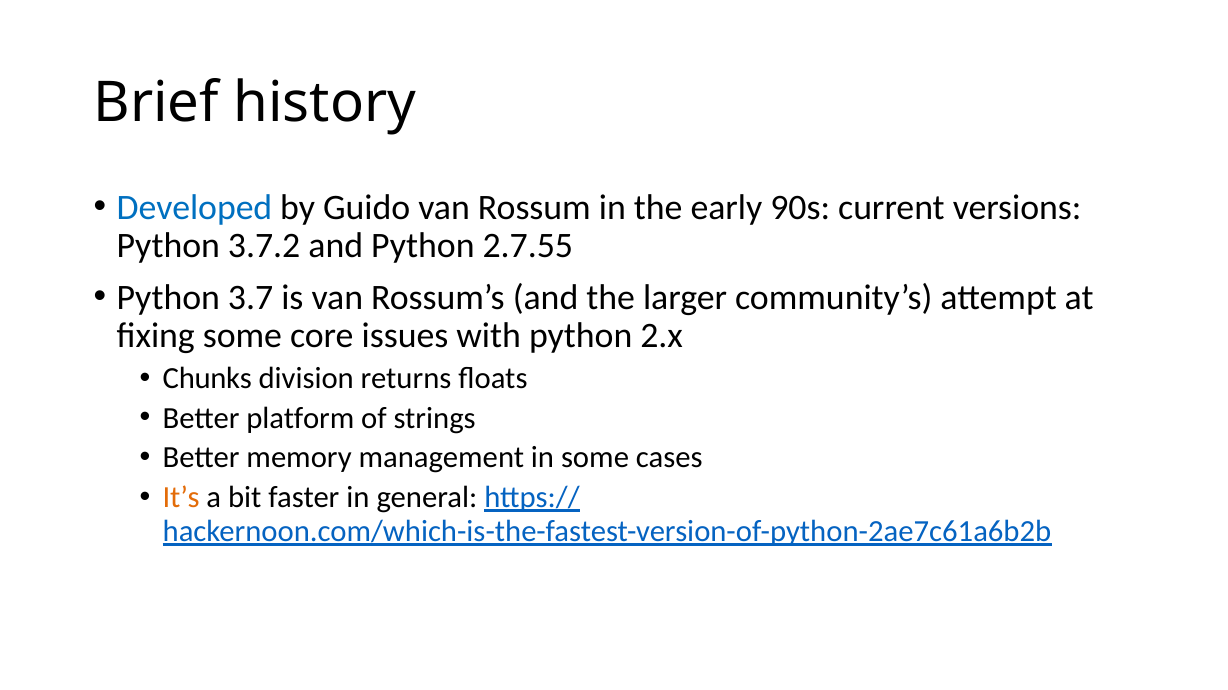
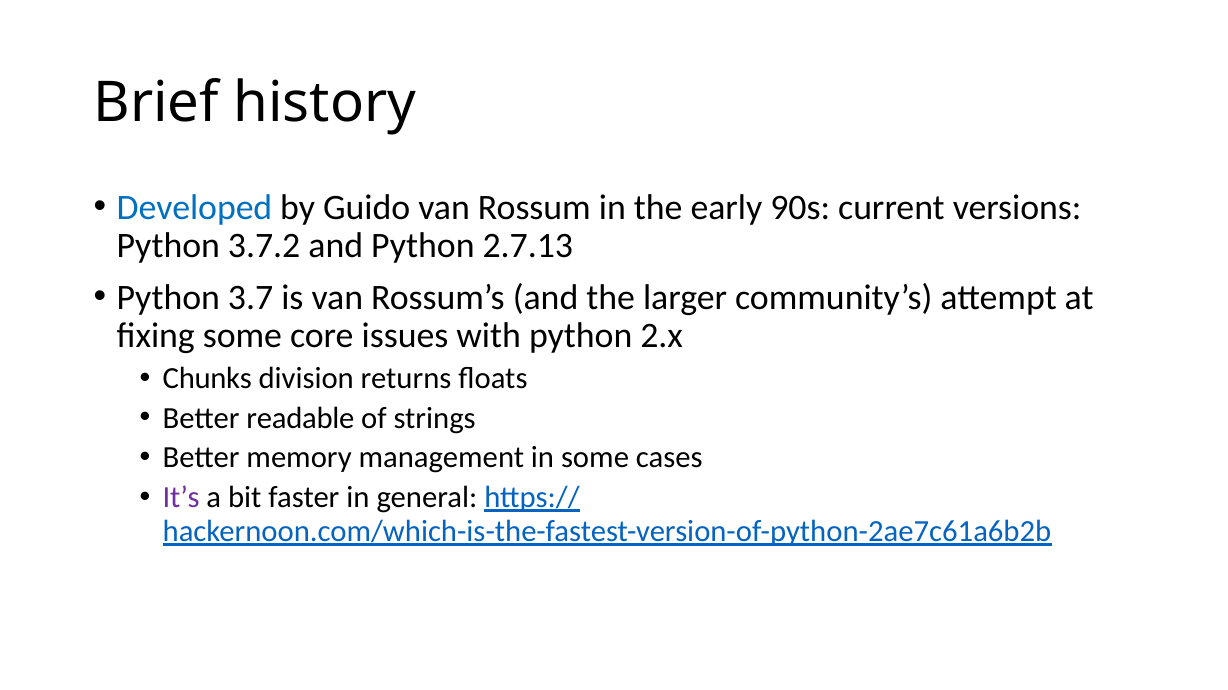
2.7.55: 2.7.55 -> 2.7.13 (528, 246)
platform: platform -> readable (300, 418)
It’s colour: orange -> purple (181, 498)
